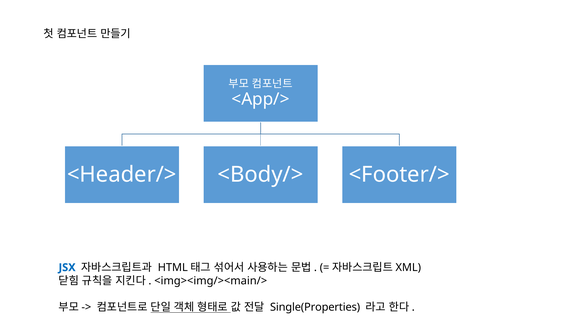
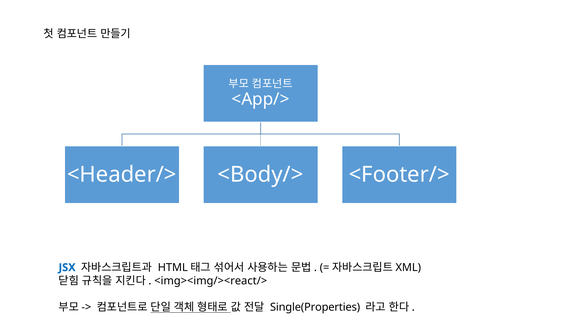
<img><img/><main/>: <img><img/><main/> -> <img><img/><react/> (211, 281)
